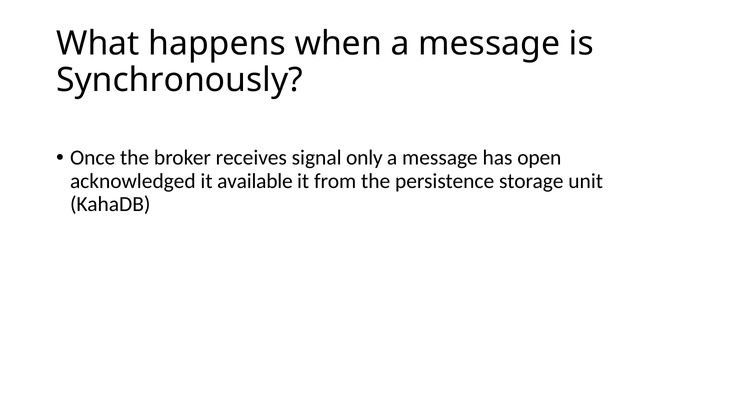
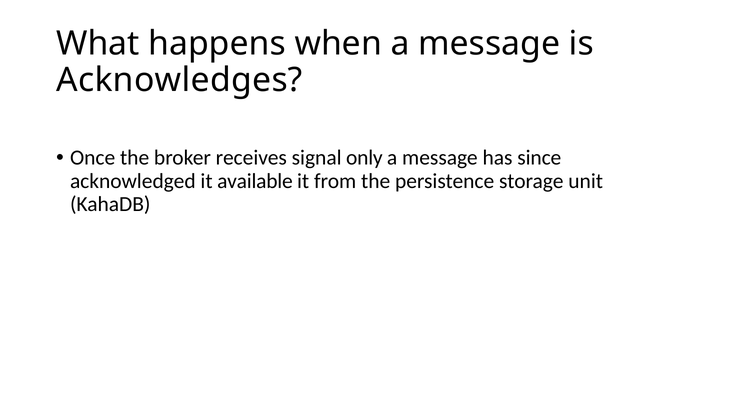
Synchronously: Synchronously -> Acknowledges (179, 80)
open: open -> since (539, 158)
